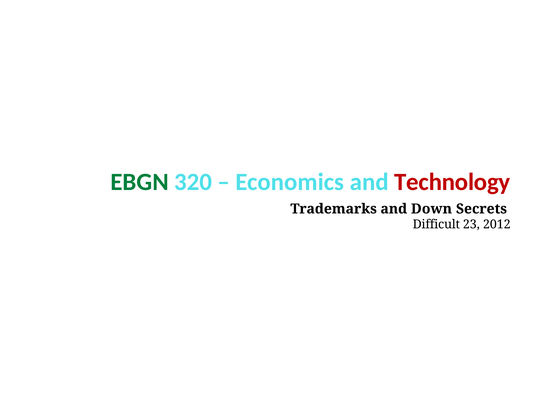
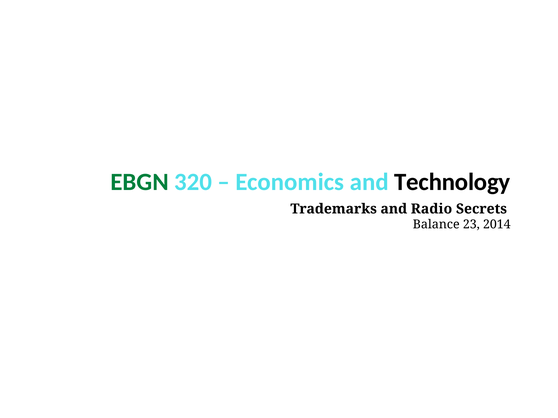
Technology colour: red -> black (452, 182)
Down: Down -> Radio (431, 209)
Difficult: Difficult -> Balance (436, 225)
2012: 2012 -> 2014 (497, 225)
